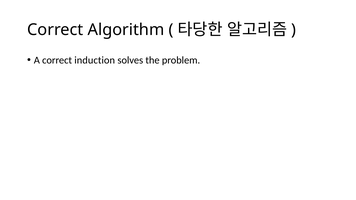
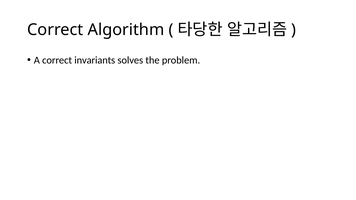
induction: induction -> invariants (95, 60)
